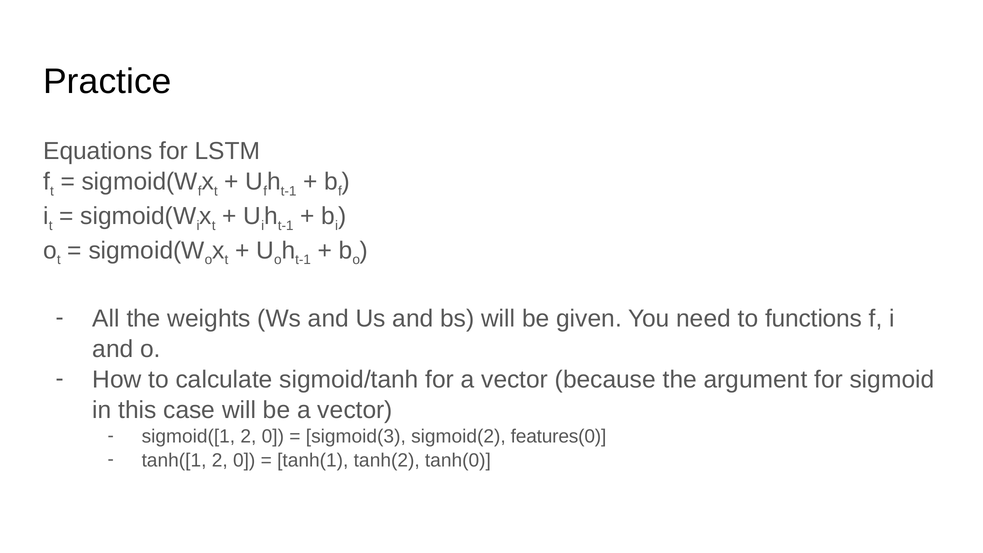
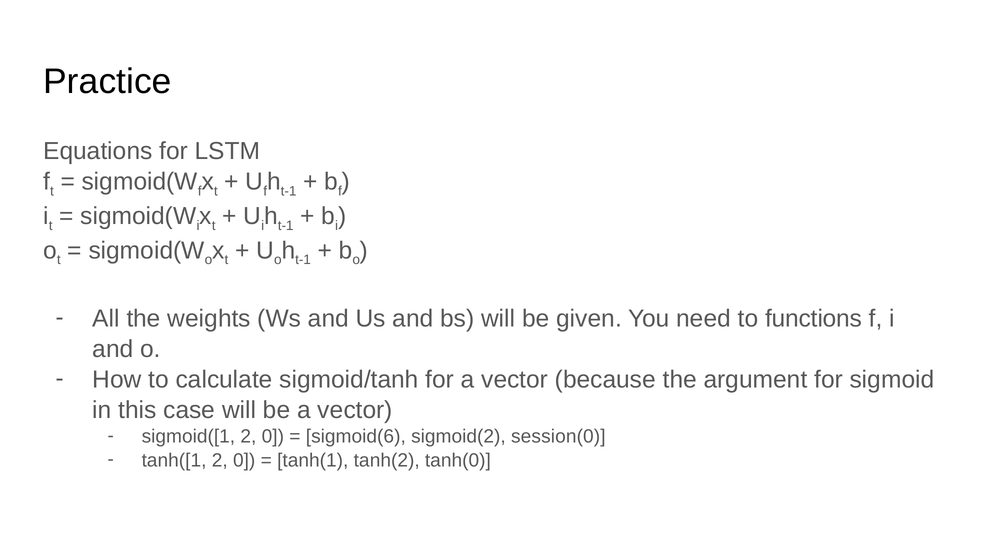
sigmoid(3: sigmoid(3 -> sigmoid(6 (356, 437)
features(0: features(0 -> session(0 (558, 437)
